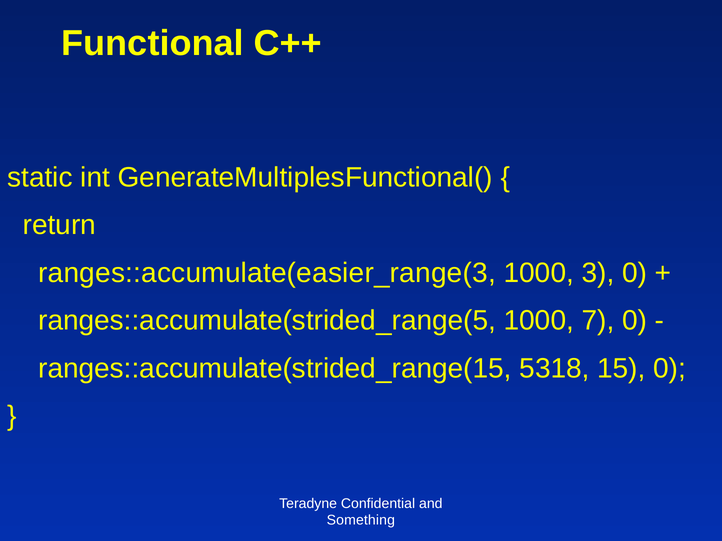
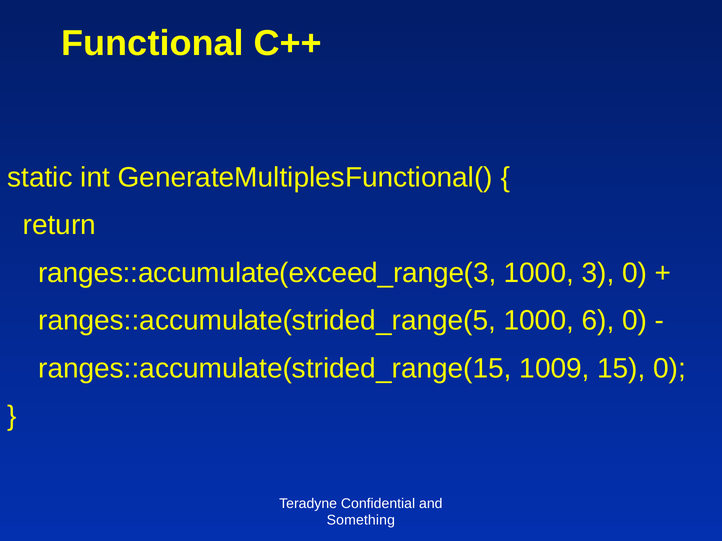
ranges::accumulate(easier_range(3: ranges::accumulate(easier_range(3 -> ranges::accumulate(exceed_range(3 (267, 273)
7: 7 -> 6 (598, 321)
5318: 5318 -> 1009 (554, 369)
